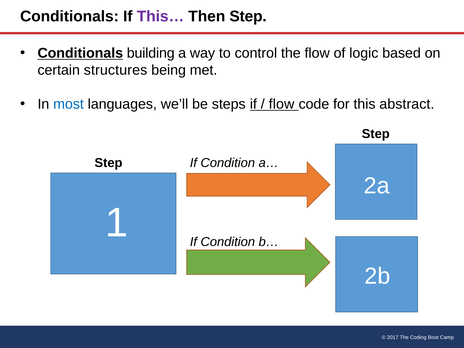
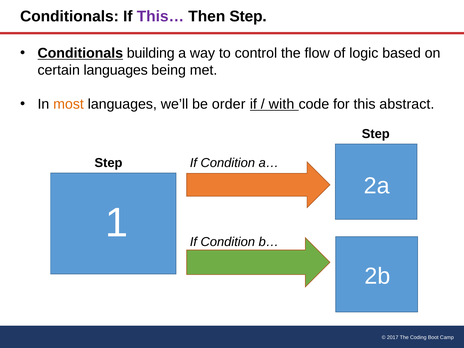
certain structures: structures -> languages (116, 70)
most colour: blue -> orange (69, 104)
steps: steps -> order (229, 104)
flow: flow -> with (282, 104)
